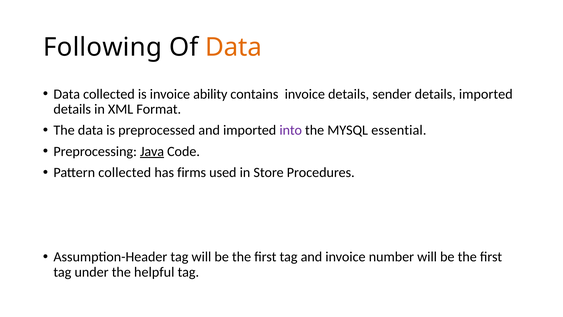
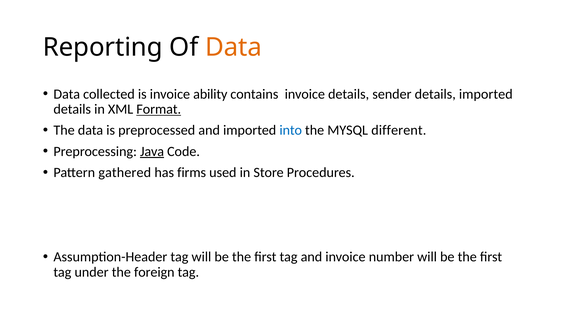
Following: Following -> Reporting (103, 47)
Format underline: none -> present (159, 109)
into colour: purple -> blue (291, 130)
essential: essential -> different (399, 130)
Pattern collected: collected -> gathered (125, 172)
helpful: helpful -> foreign (154, 272)
